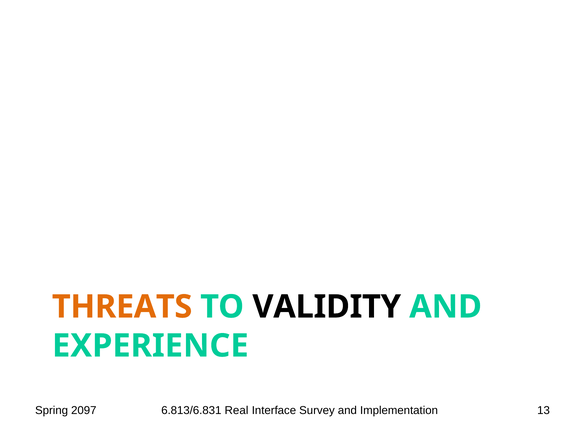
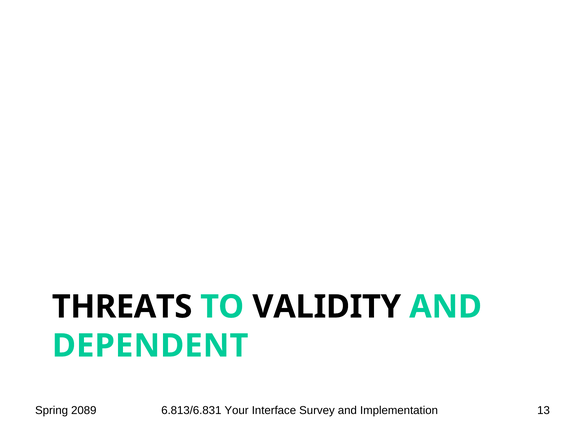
THREATS colour: orange -> black (122, 307)
EXPERIENCE: EXPERIENCE -> DEPENDENT (150, 346)
2097: 2097 -> 2089 (84, 410)
Real: Real -> Your (237, 410)
